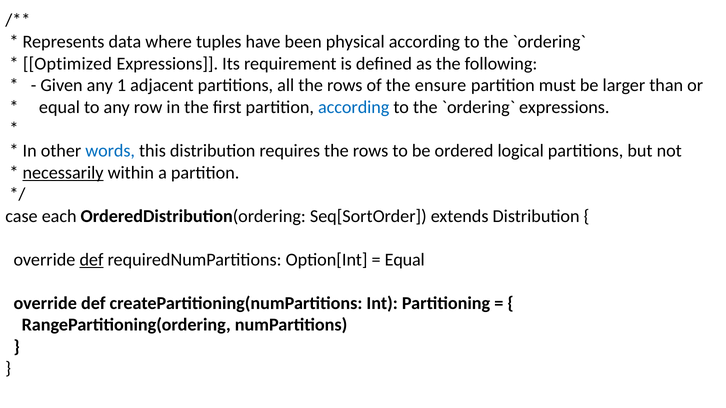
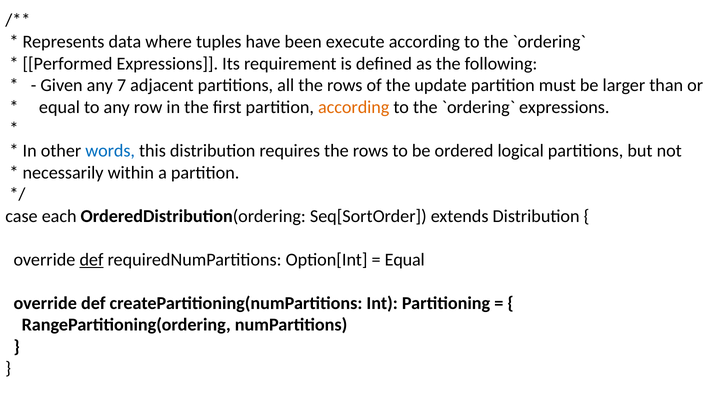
physical: physical -> execute (355, 42)
Optimized: Optimized -> Performed (68, 64)
1: 1 -> 7 (121, 86)
ensure: ensure -> update (441, 86)
according colour: blue -> orange (354, 107)
necessarily underline: present -> none (63, 173)
